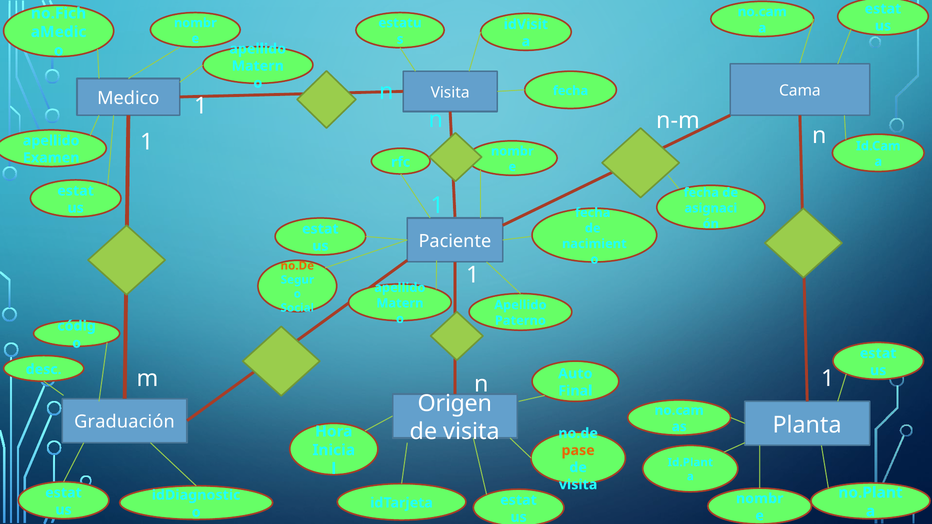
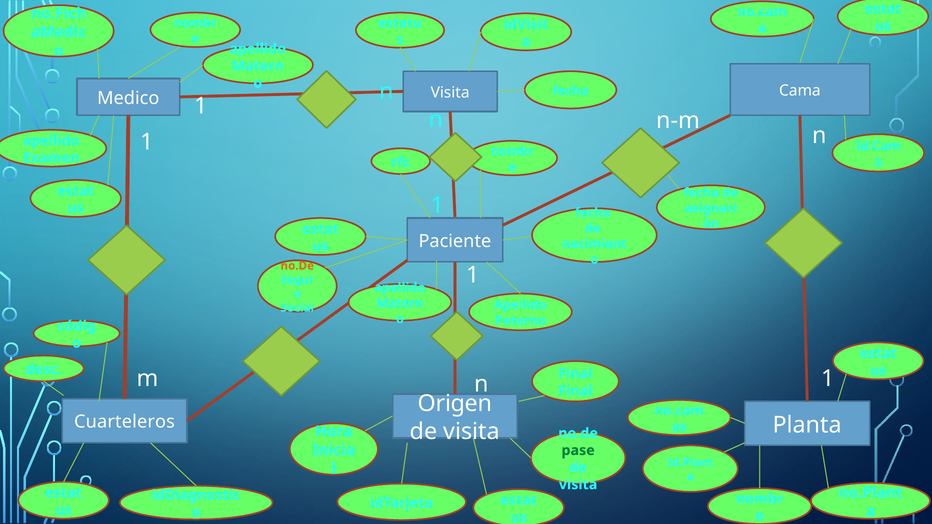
Auto: Auto -> Final (575, 374)
Graduación: Graduación -> Cuarteleros (124, 422)
pase colour: orange -> green (578, 451)
